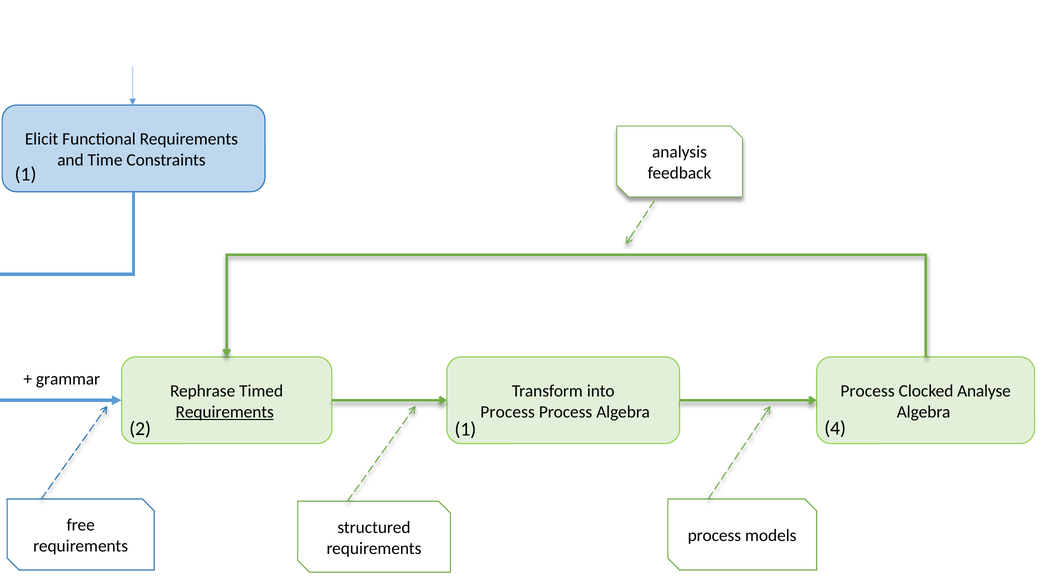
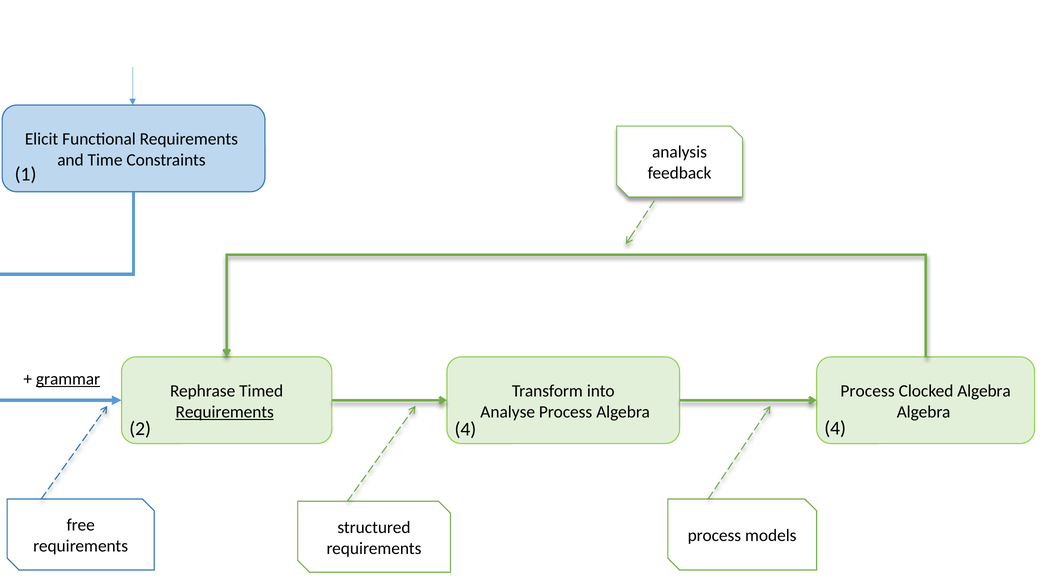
grammar underline: none -> present (68, 379)
Clocked Analyse: Analyse -> Algebra (984, 391)
Process: Process -> Analyse (508, 412)
2 1: 1 -> 4 (465, 429)
